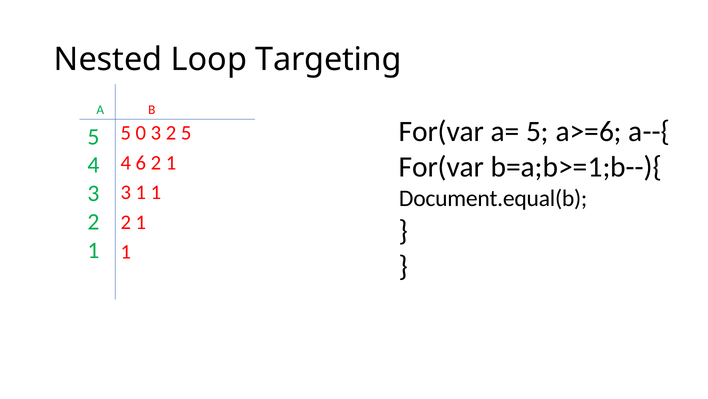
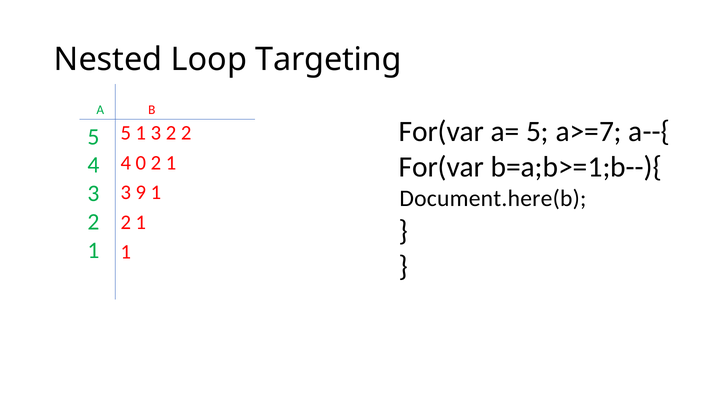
a>=6: a>=6 -> a>=7 (589, 131)
5 0: 0 -> 1 (141, 133)
2 5: 5 -> 2 (186, 133)
6: 6 -> 0 (141, 162)
3 1: 1 -> 9 (141, 192)
Document.equal(b: Document.equal(b -> Document.here(b (493, 198)
